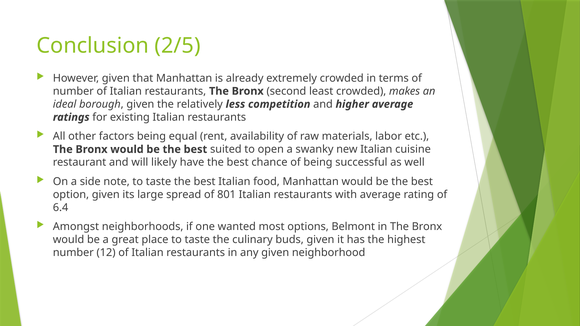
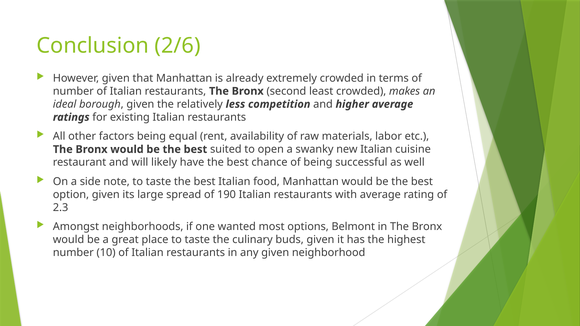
2/5: 2/5 -> 2/6 (178, 46)
801: 801 -> 190 (227, 195)
6.4: 6.4 -> 2.3 (61, 208)
12: 12 -> 10 (106, 253)
